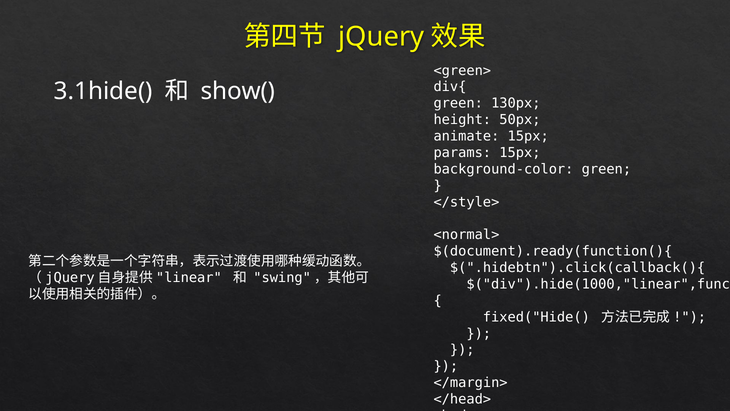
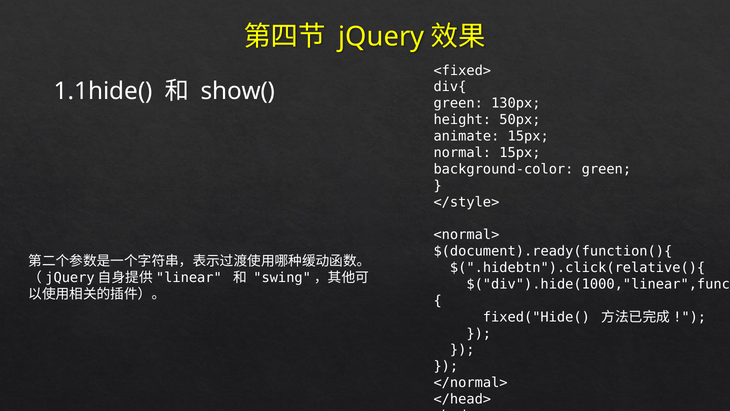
<green>: <green> -> <fixed> (462, 70)
3.1hide(: 3.1hide( -> 1.1hide( (103, 91)
params: params -> normal (462, 153)
$(".hidebtn").click(callback(){: $(".hidebtn").click(callback(){ -> $(".hidebtn").click(relative(){ (578, 268)
</margin>: </margin> -> </normal> (471, 383)
